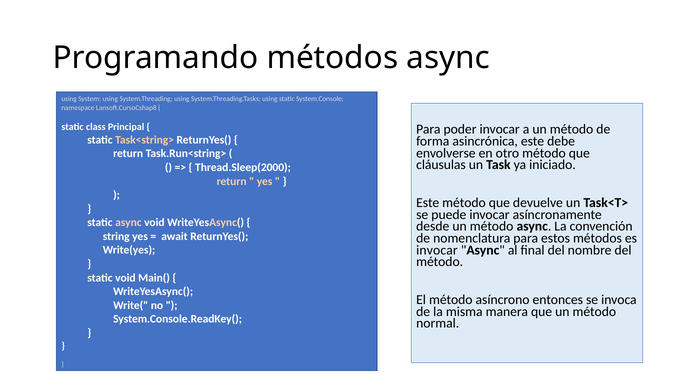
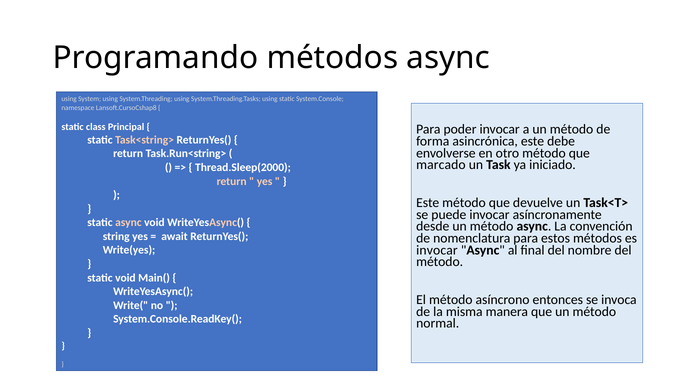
cláusulas: cláusulas -> marcado (441, 165)
